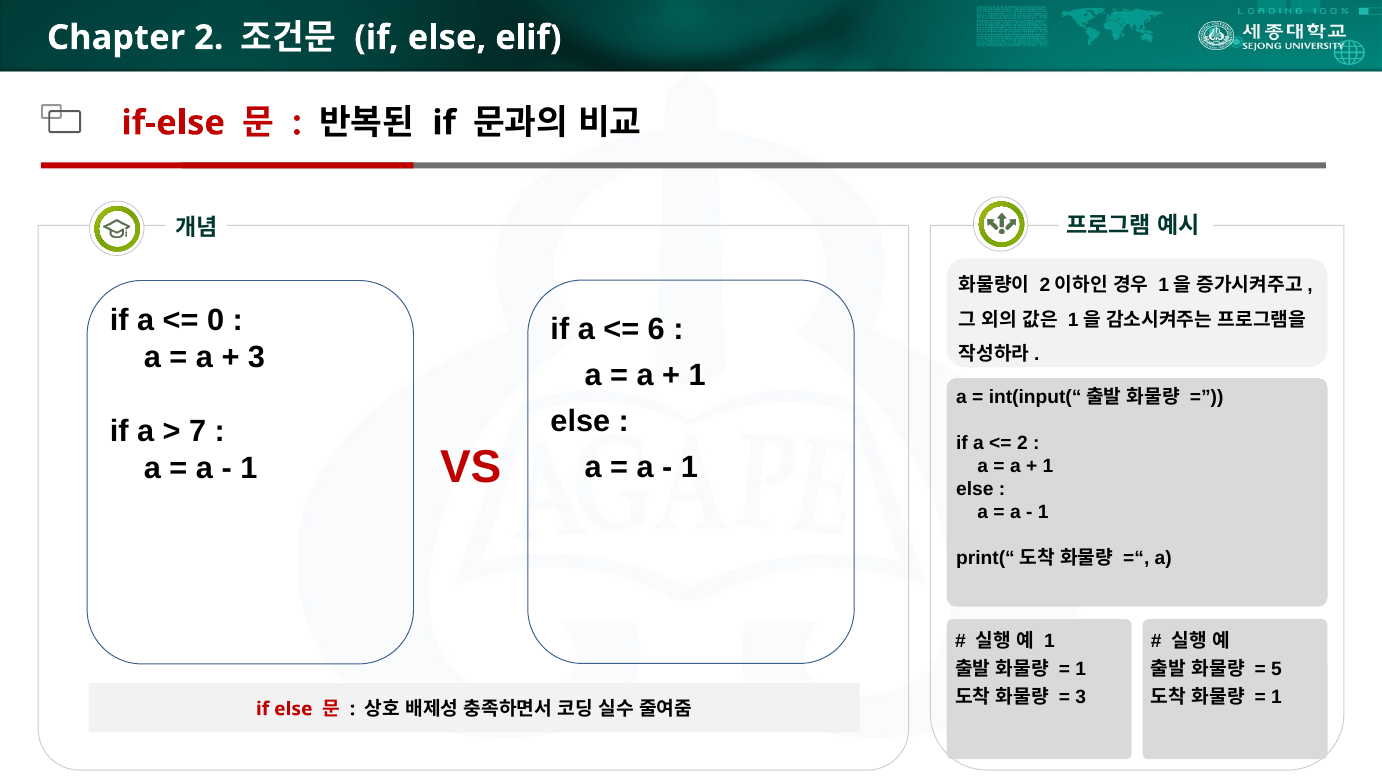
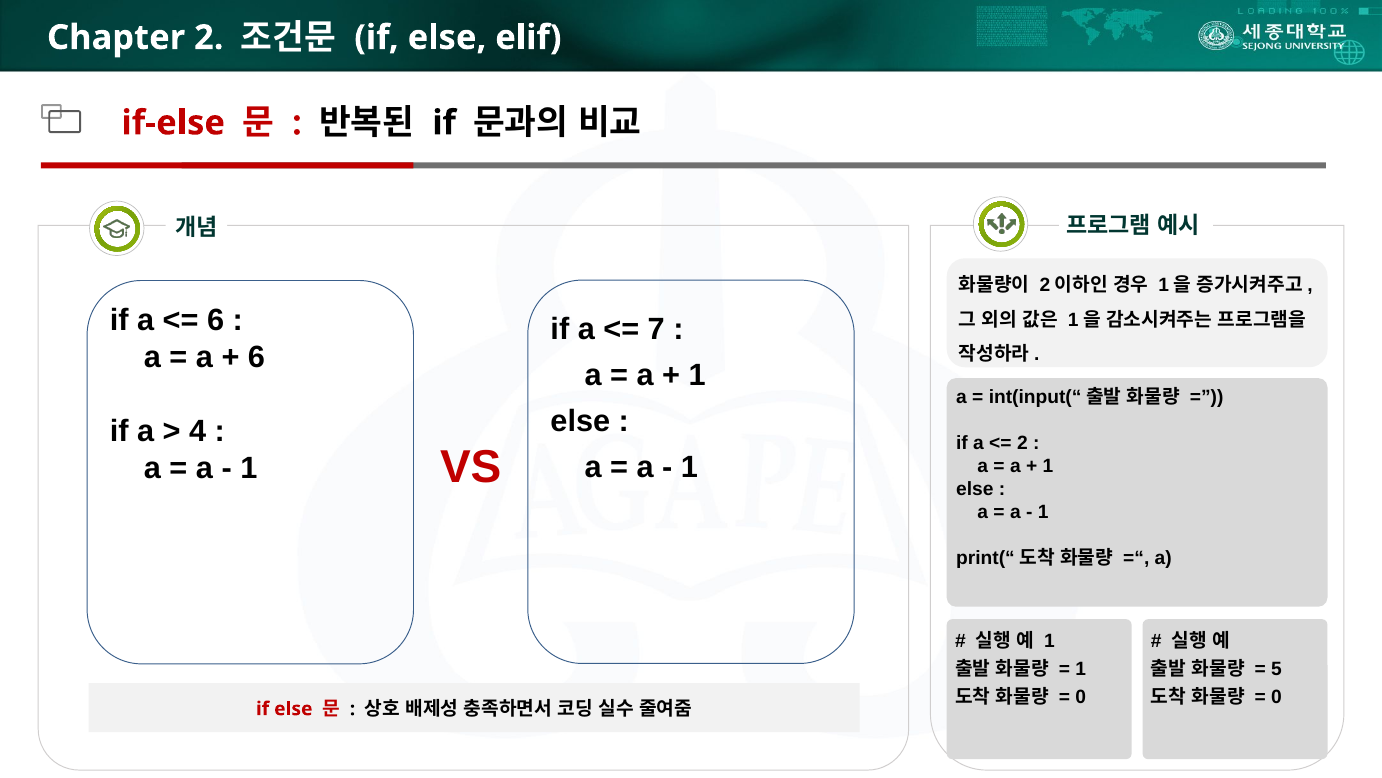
0: 0 -> 6 (216, 320)
6: 6 -> 7 (656, 329)
3: 3 -> 6 (256, 357)
7: 7 -> 4 (198, 431)
3: 3 -> 0 (1081, 696)
1: 1 -> 0 (1277, 696)
